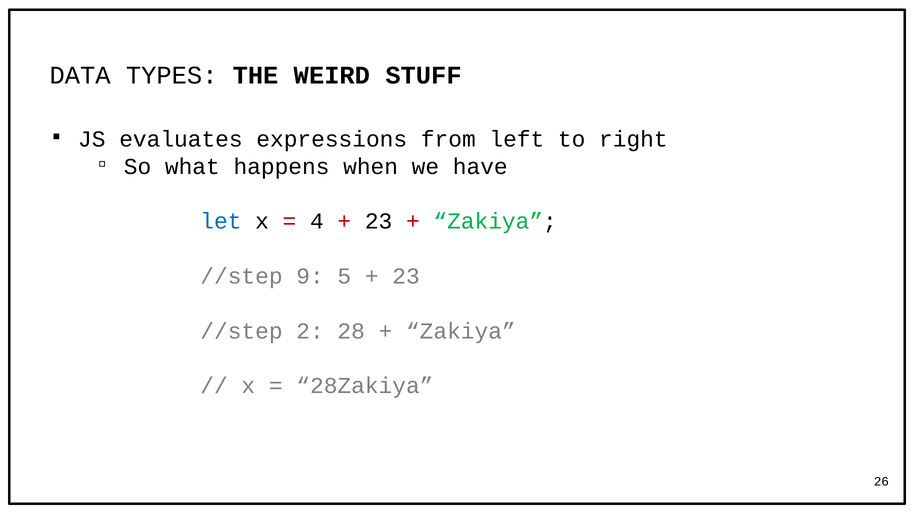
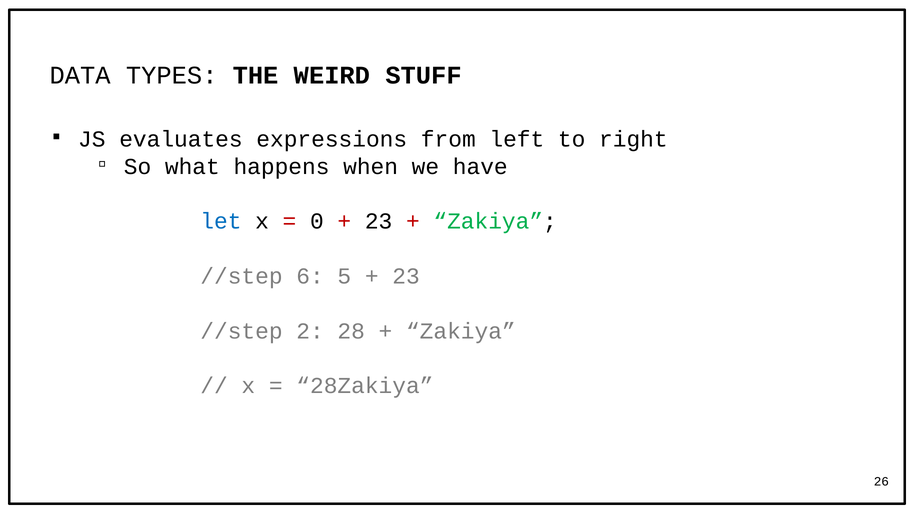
4: 4 -> 0 (317, 221)
9: 9 -> 6 (310, 276)
